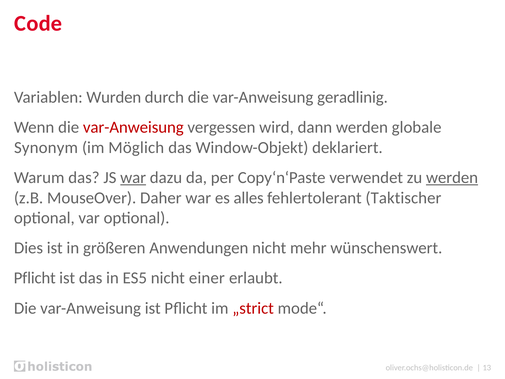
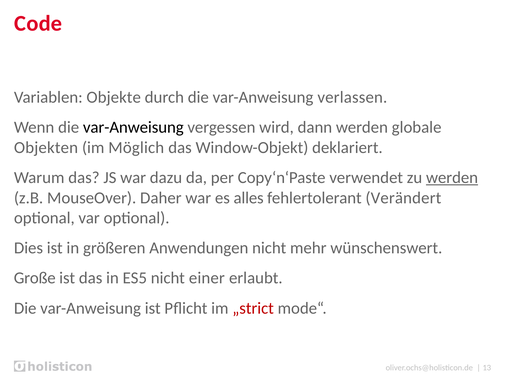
Wurden: Wurden -> Objekte (114, 97)
geradlinig: geradlinig -> verlassen (352, 97)
var-Anweisung colour: red -> black (133, 127)
Synonym: Synonym -> Objekten (46, 147)
war underline: present -> none (133, 177)
Taktischer: Taktischer -> Verändert (403, 198)
Pflicht: Pflicht -> Große (35, 278)
